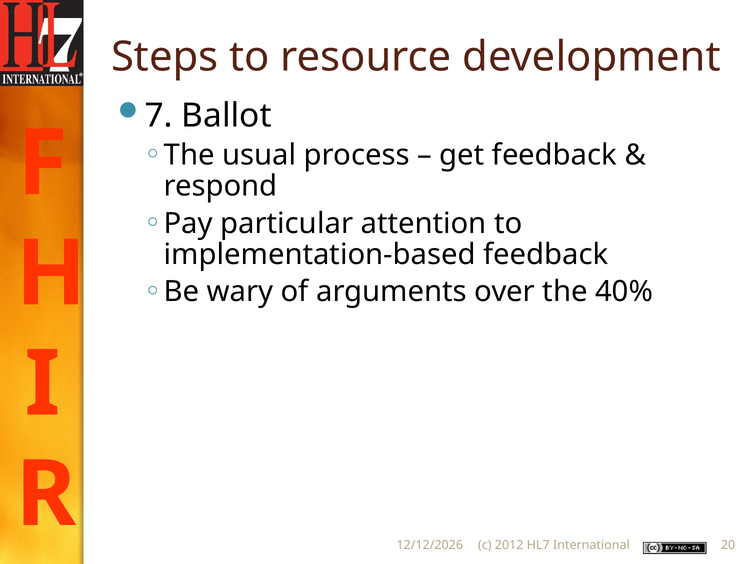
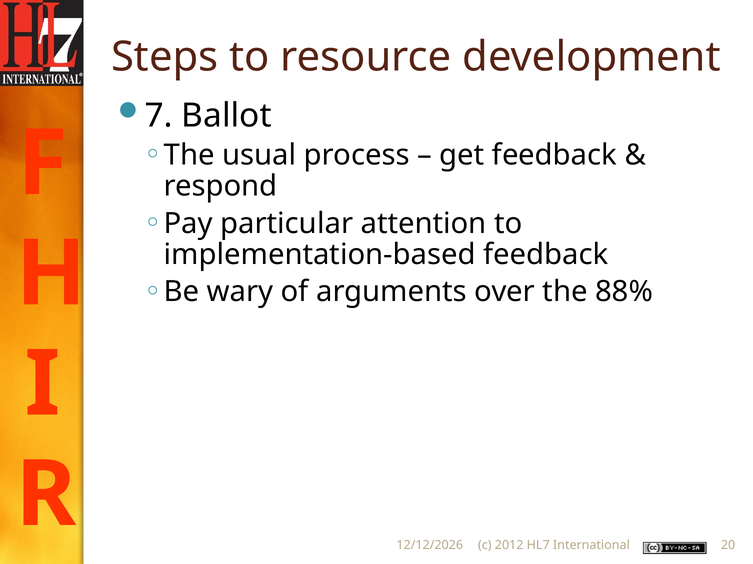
40%: 40% -> 88% (624, 292)
